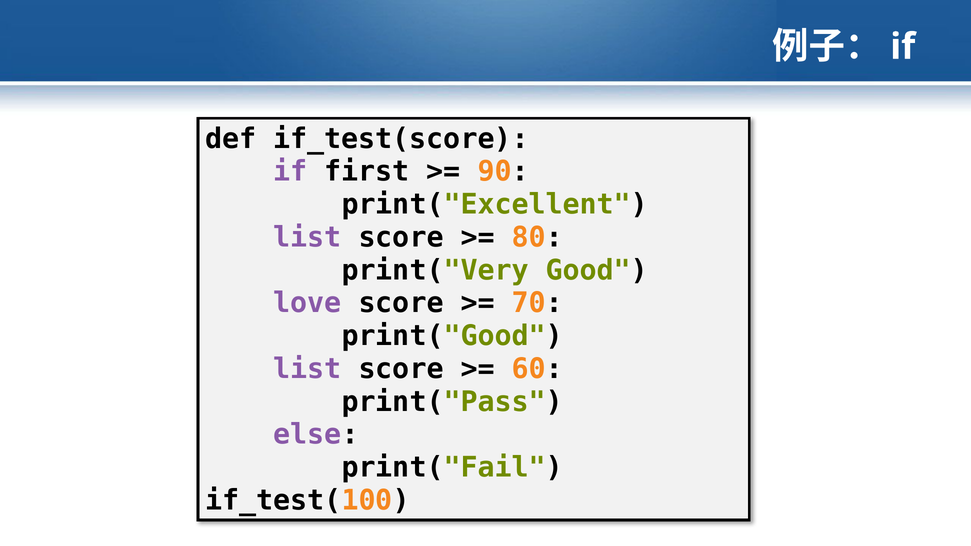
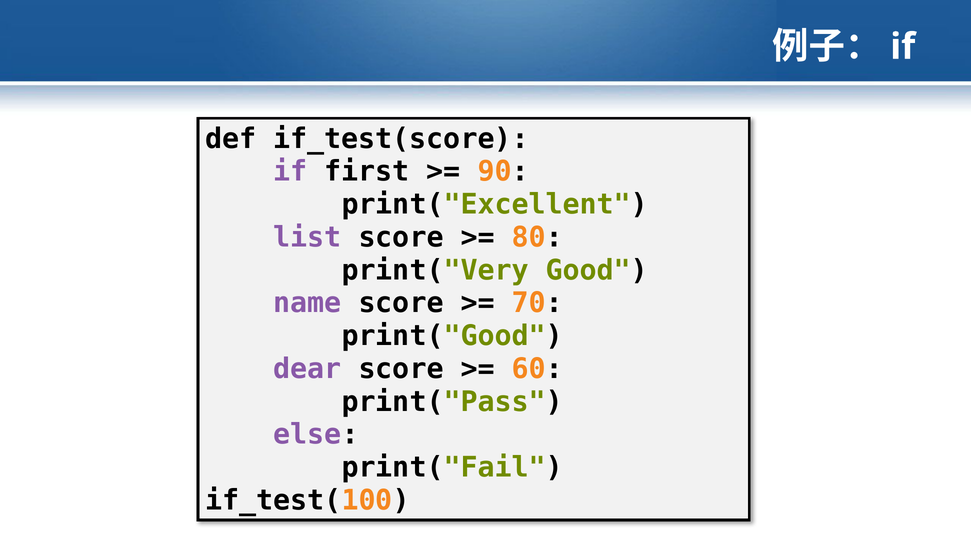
love: love -> name (307, 303)
list: list -> dear (307, 369)
